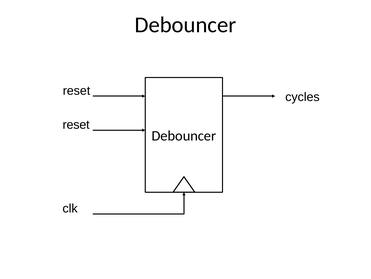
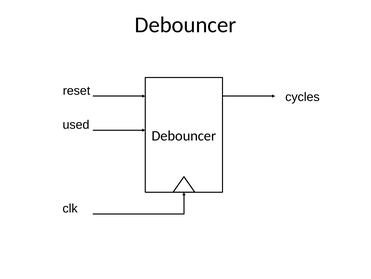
reset: reset -> used (76, 124)
